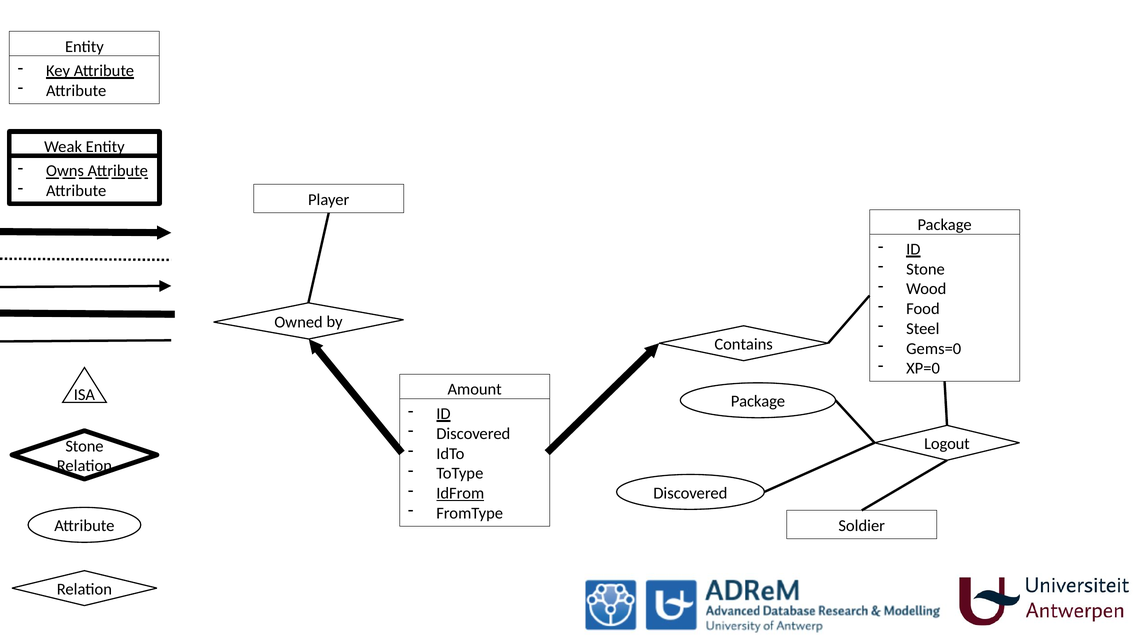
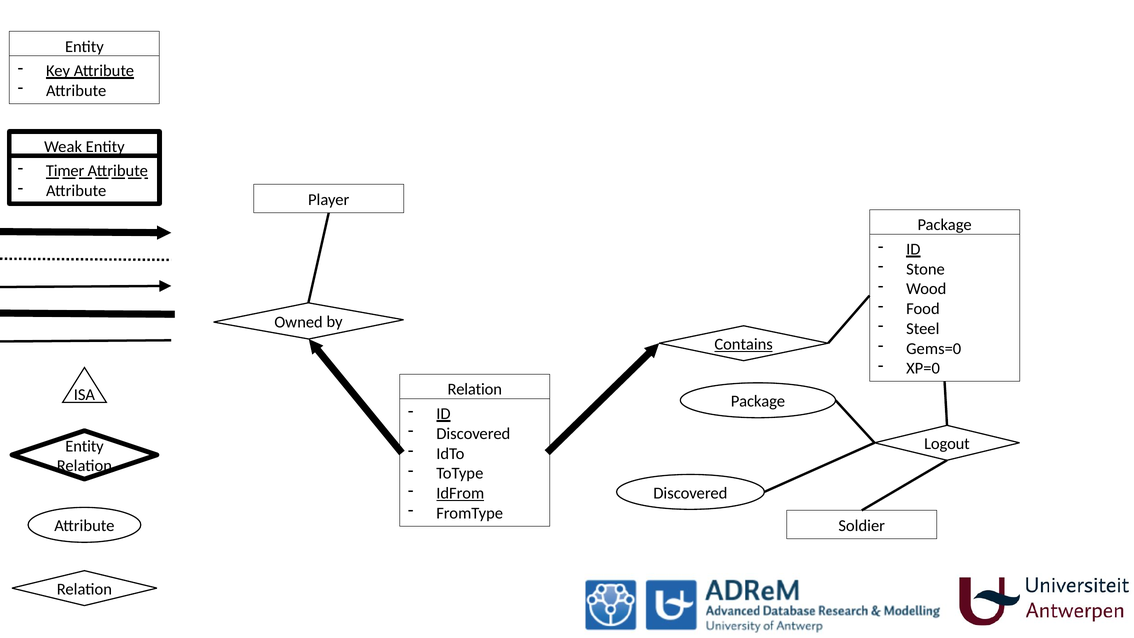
Owns: Owns -> Timer (65, 171)
Contains underline: none -> present (744, 344)
Amount: Amount -> Relation (475, 389)
Stone: Stone -> Entity (84, 446)
